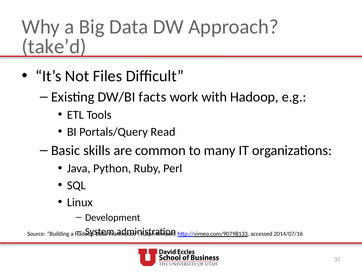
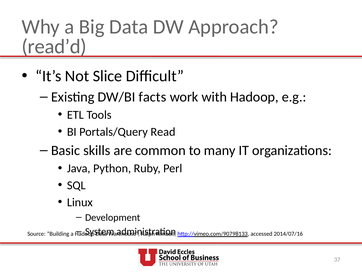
take’d: take’d -> read’d (54, 46)
Files: Files -> Slice (108, 76)
